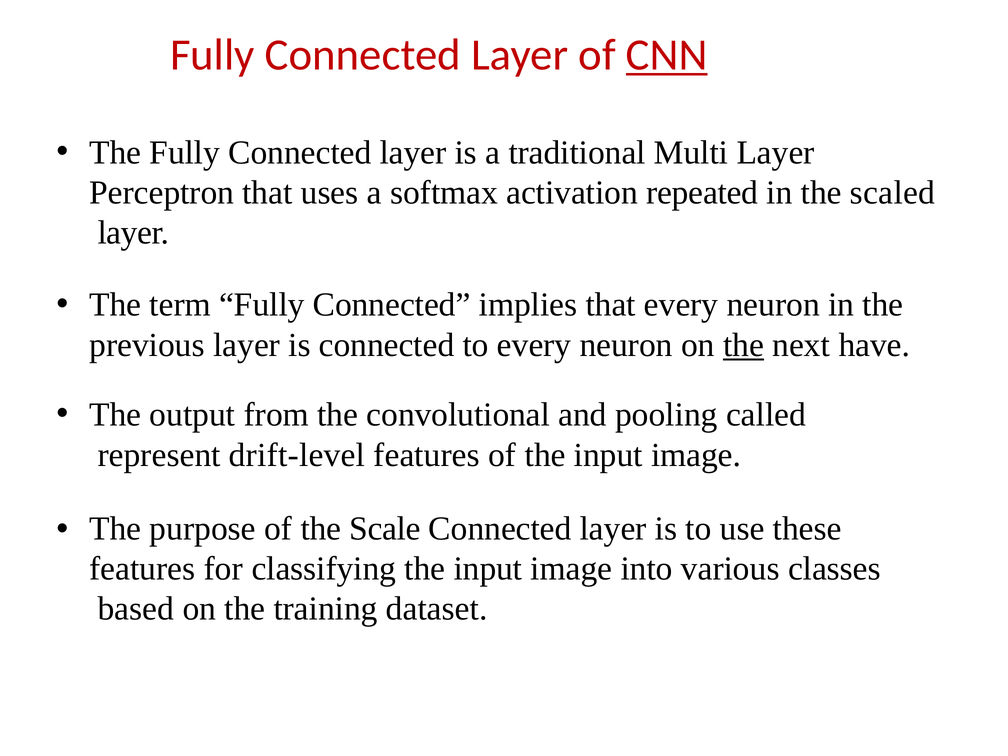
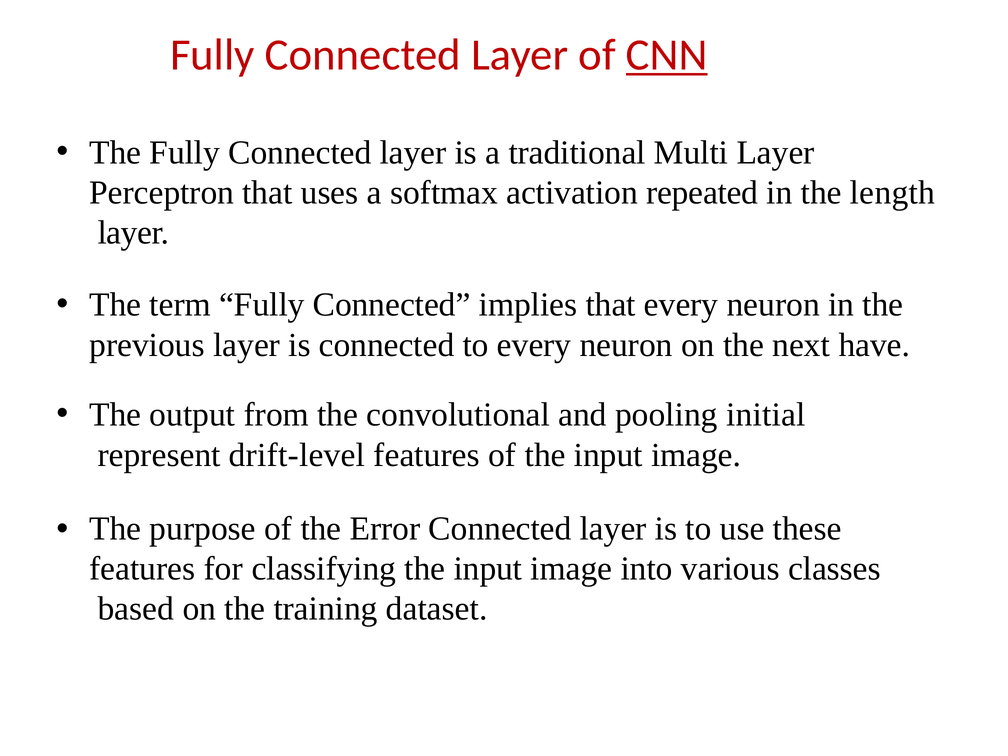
scaled: scaled -> length (893, 193)
the underline: present -> none (744, 345)
called: called -> initial (766, 415)
Scale: Scale -> Error (385, 529)
